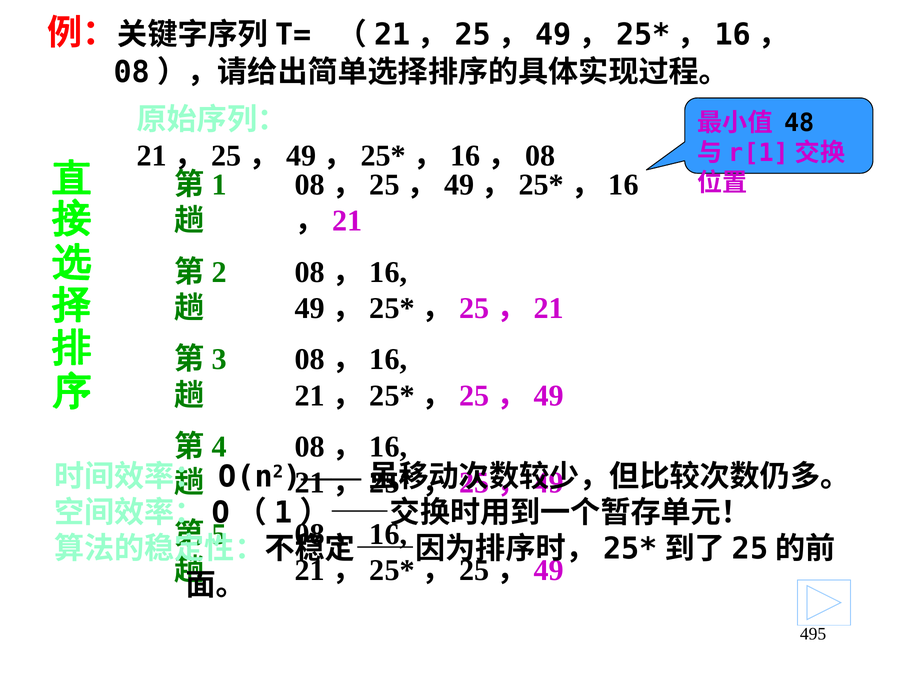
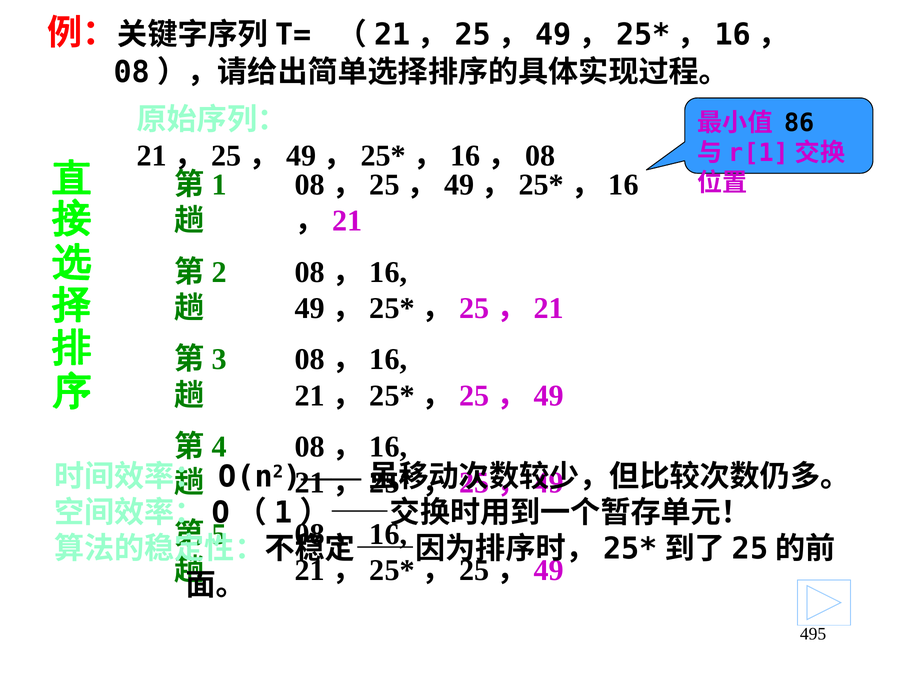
48: 48 -> 86 (799, 123)
